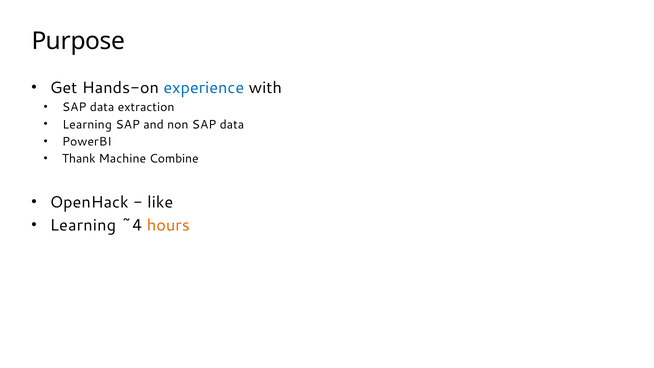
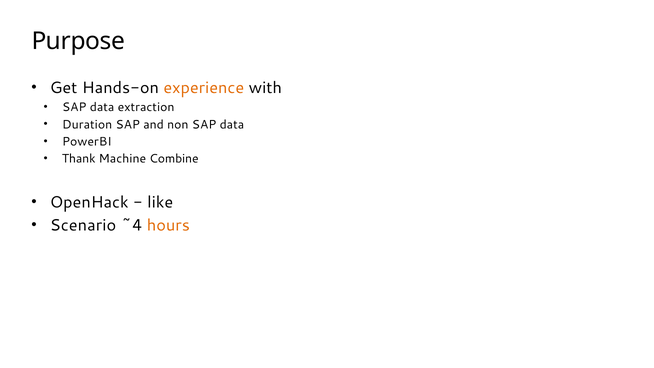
experience colour: blue -> orange (204, 88)
Learning: Learning -> Duration (87, 124)
Learning: Learning -> Scenario (83, 225)
